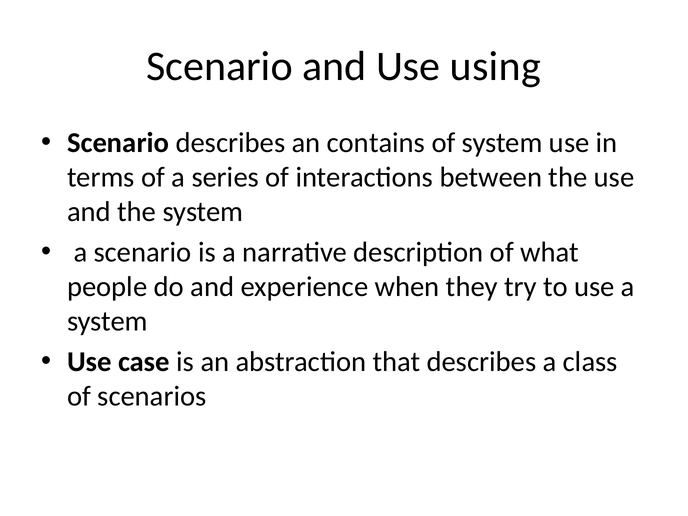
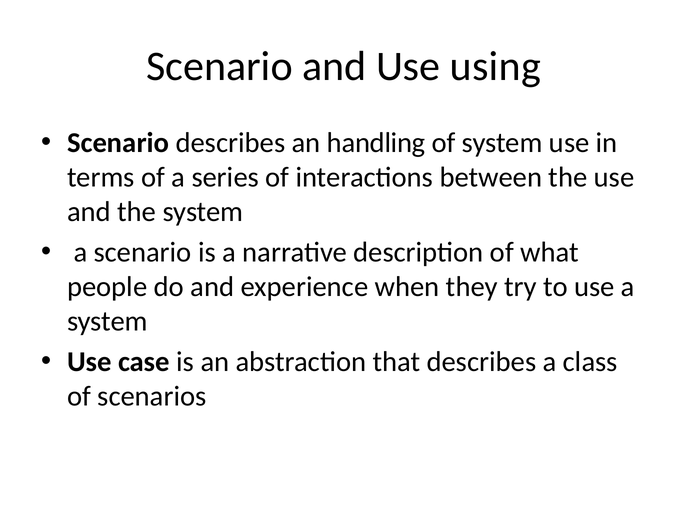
contains: contains -> handling (376, 143)
